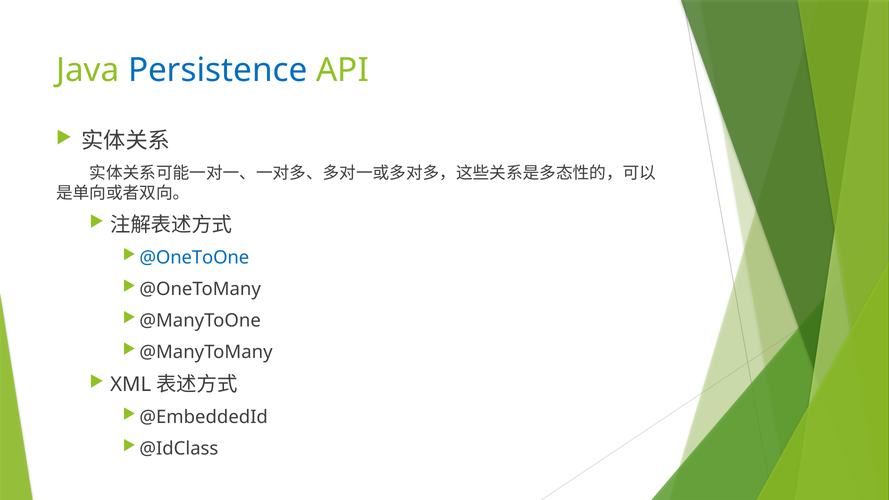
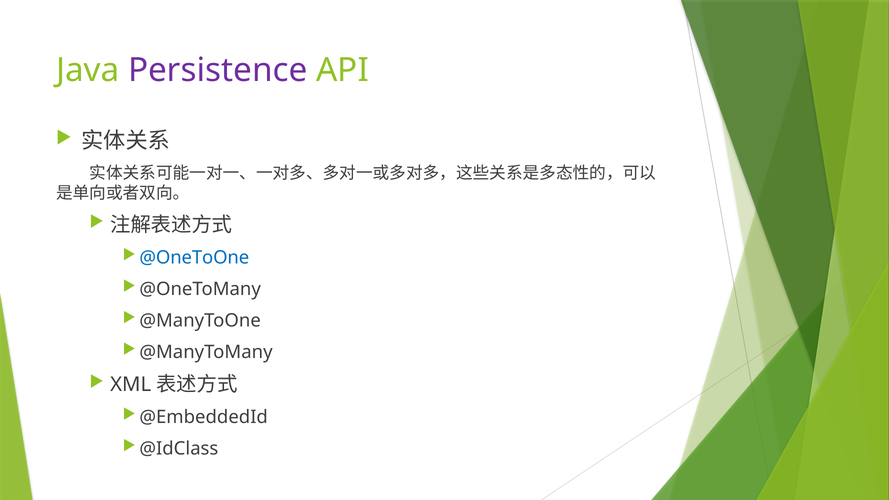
Persistence colour: blue -> purple (218, 70)
